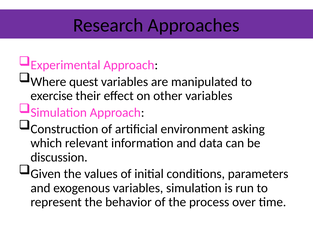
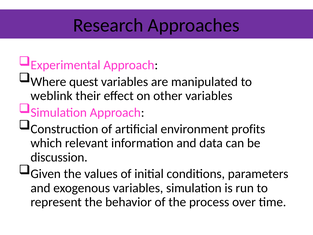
exercise: exercise -> weblink (52, 96)
asking: asking -> profits (248, 129)
